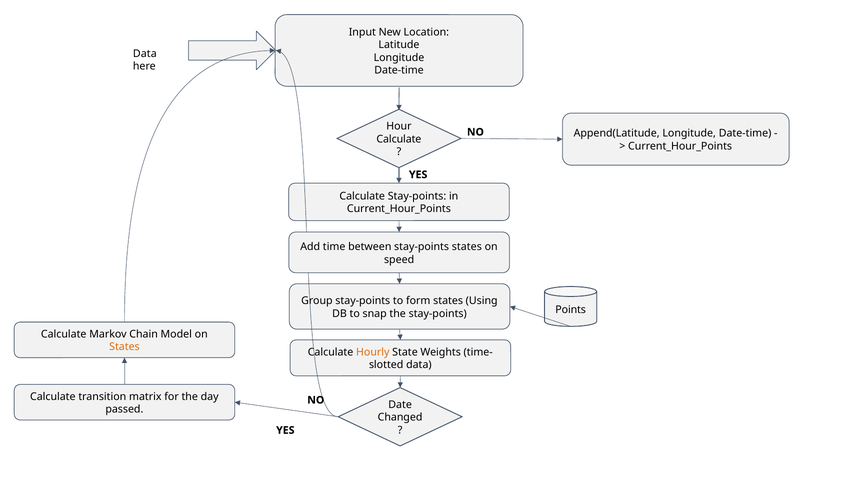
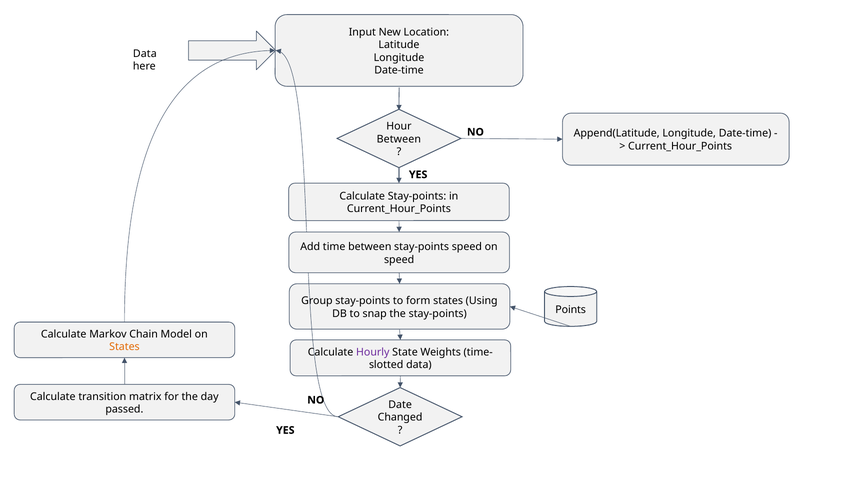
Calculate: Calculate -> Between (399, 139)
stay-points states: states -> speed (467, 247)
Hourly colour: orange -> purple (373, 352)
